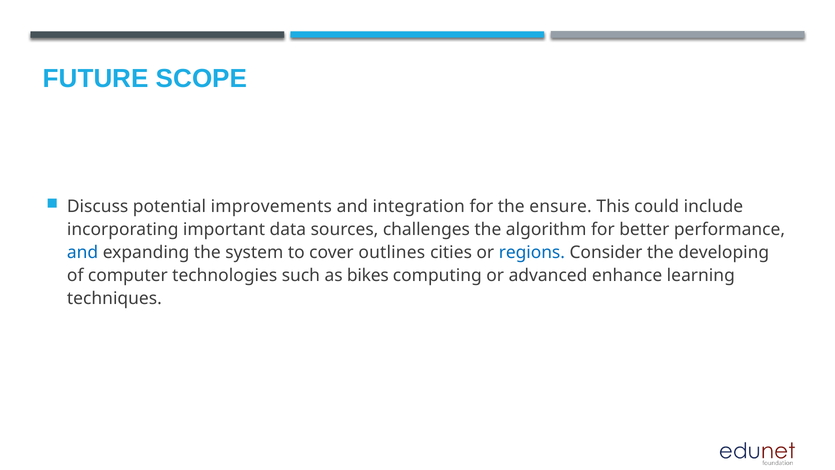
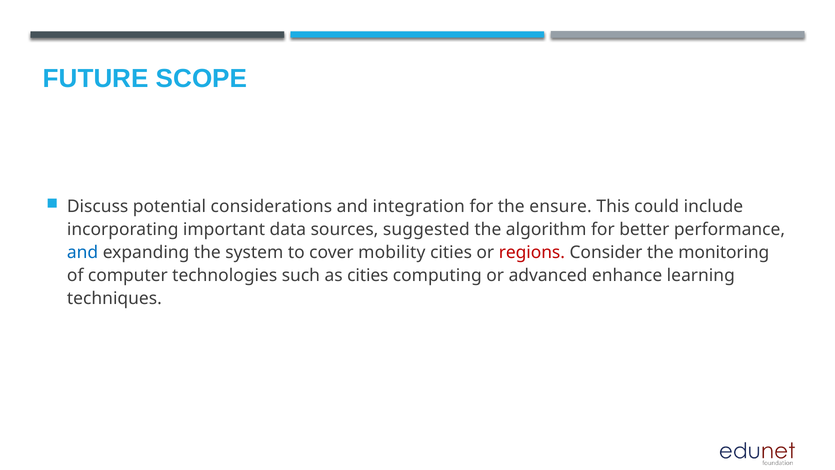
improvements: improvements -> considerations (271, 206)
challenges: challenges -> suggested (426, 229)
outlines: outlines -> mobility (392, 252)
regions colour: blue -> red (532, 252)
developing: developing -> monitoring (724, 252)
as bikes: bikes -> cities (368, 275)
